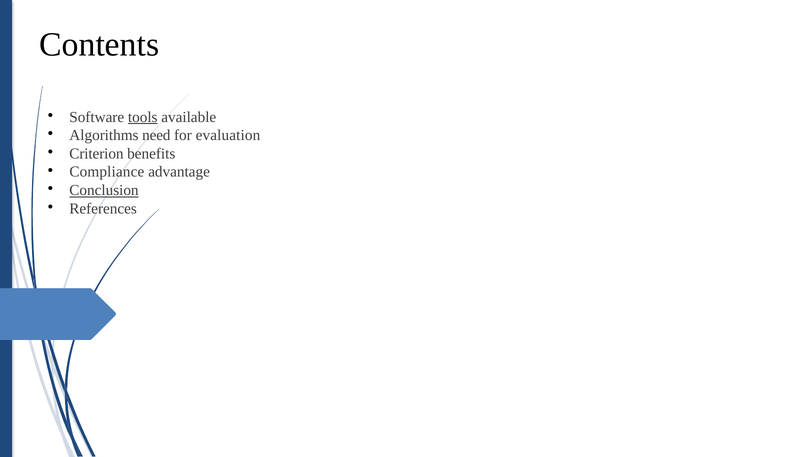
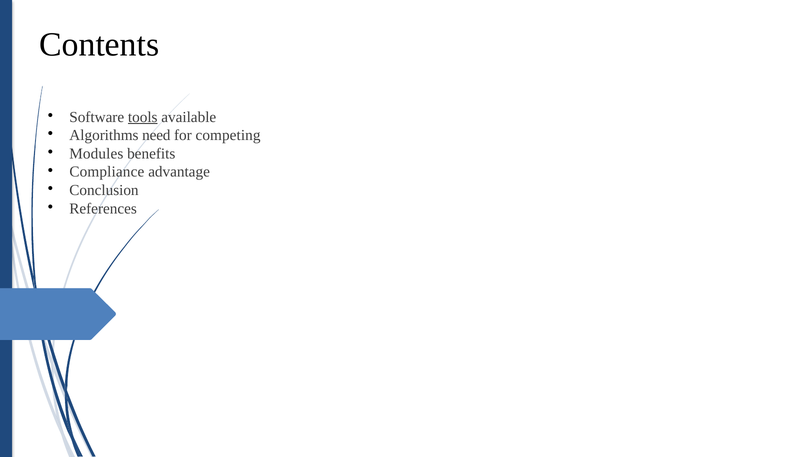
evaluation: evaluation -> competing (228, 135)
Criterion: Criterion -> Modules (96, 154)
Conclusion underline: present -> none (104, 190)
